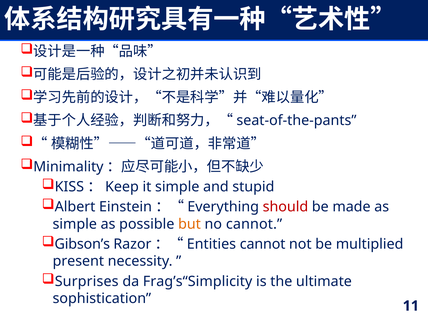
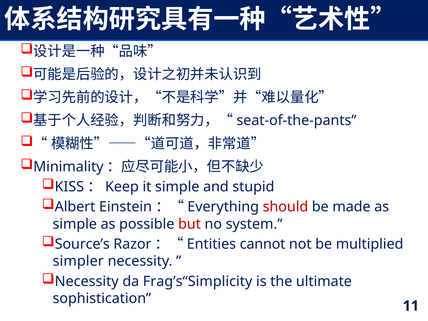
but colour: orange -> red (189, 224)
no cannot: cannot -> system (254, 224)
Gibson’s: Gibson’s -> Source’s (82, 244)
present: present -> simpler (78, 261)
Surprises: Surprises -> Necessity (87, 281)
